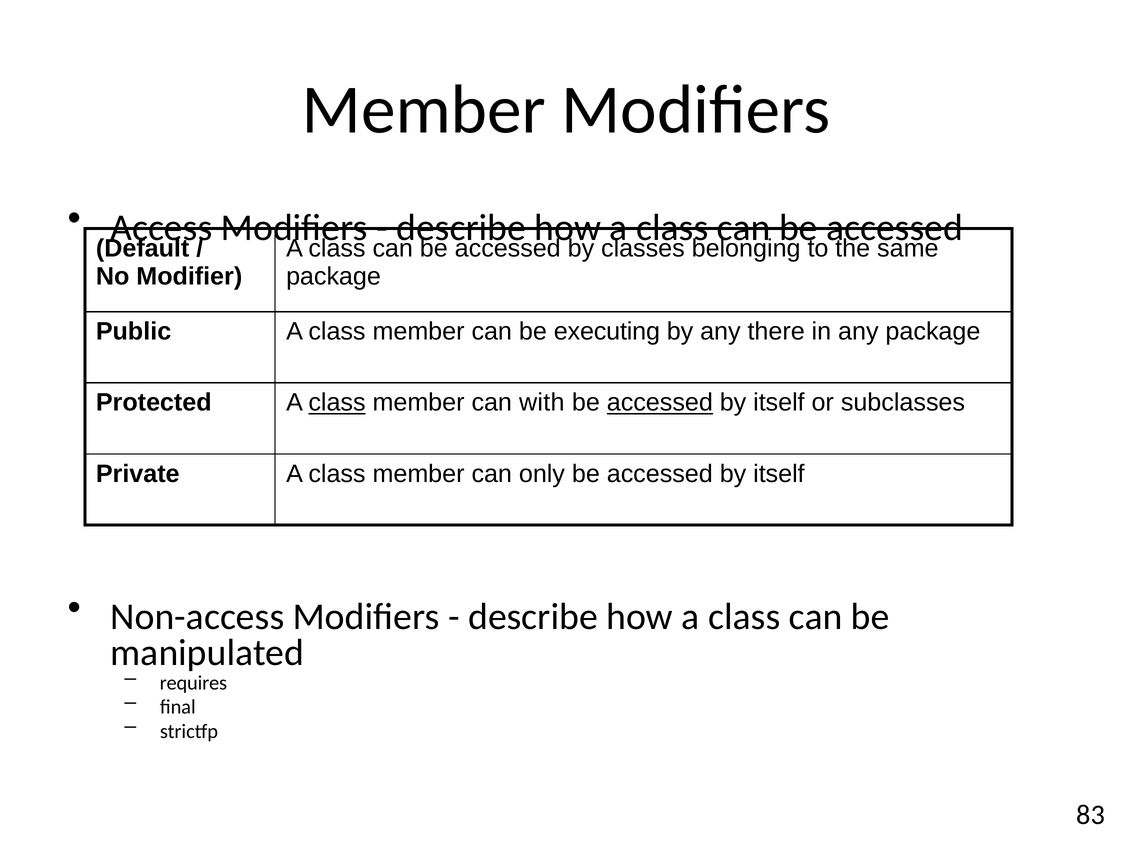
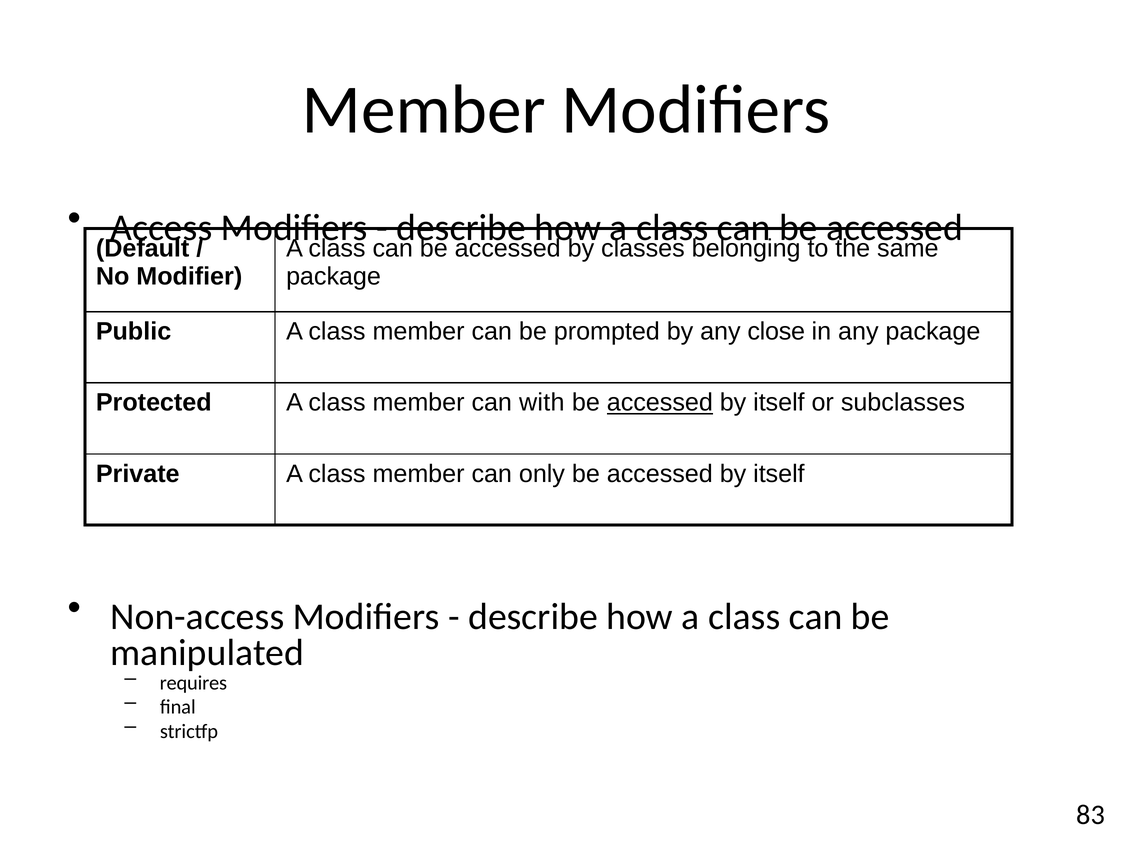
executing: executing -> prompted (607, 332)
there: there -> close (776, 332)
class underline: present -> none (337, 403)
